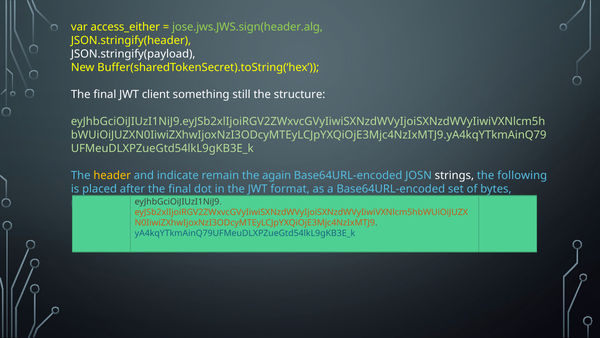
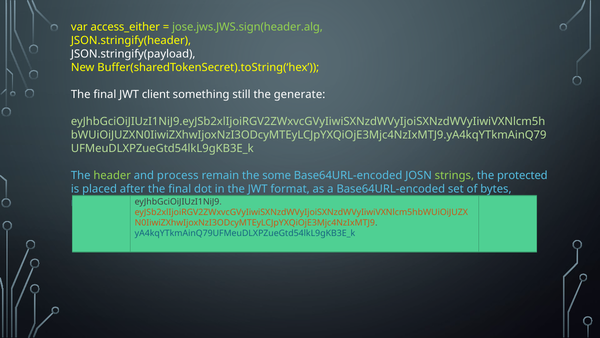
the structure: structure -> generate (300, 94)
header colour: yellow -> light green (112, 175)
indicate: indicate -> process (178, 175)
again: again -> some (277, 175)
strings colour: white -> light green (454, 175)
following: following -> protected (522, 175)
